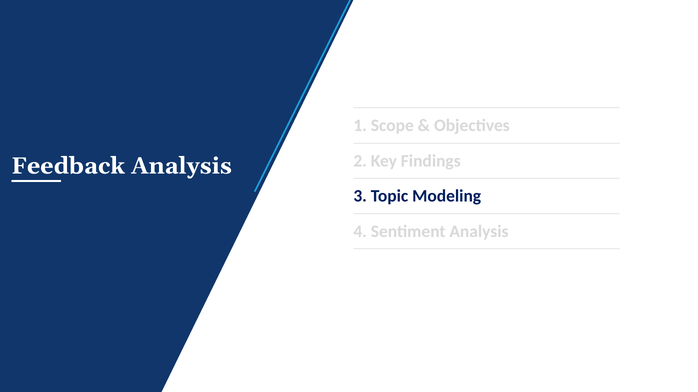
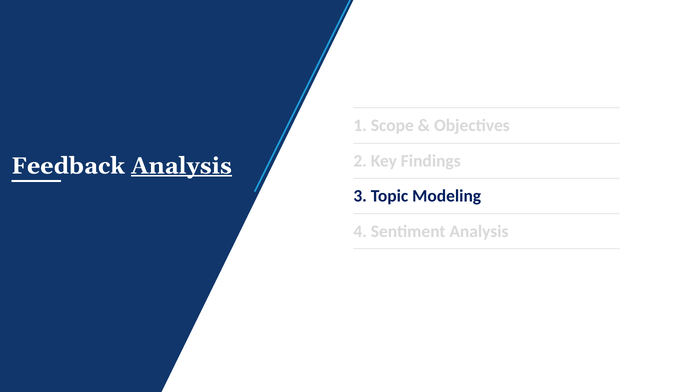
Analysis underline: none -> present (181, 166)
